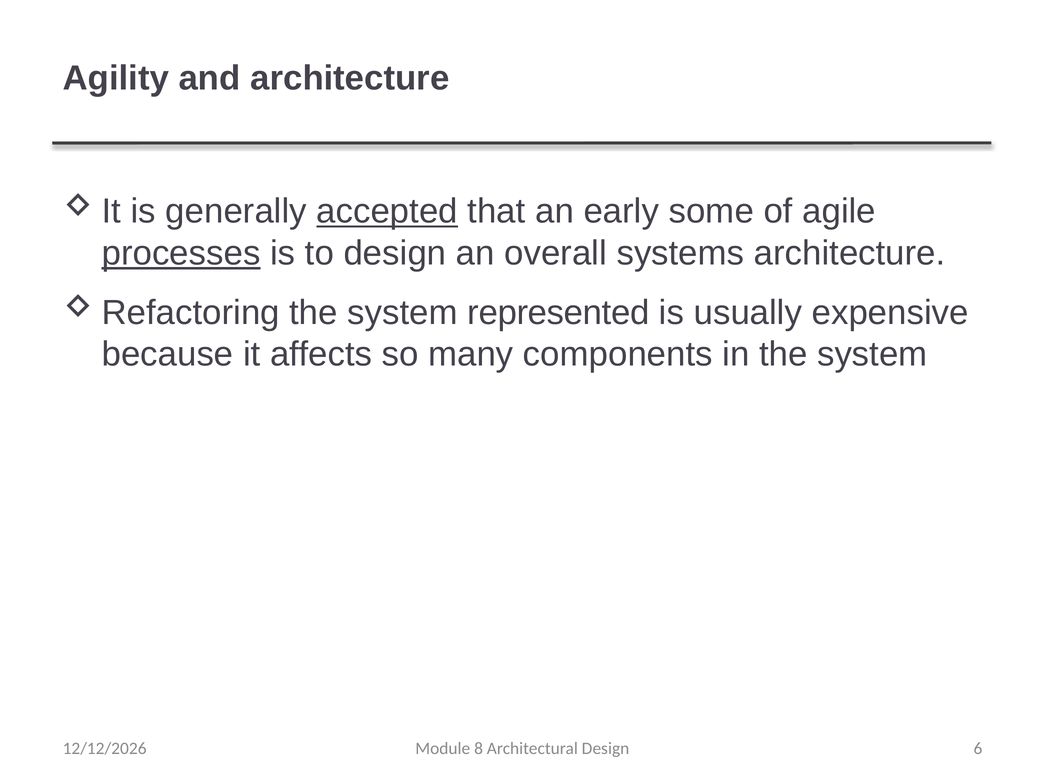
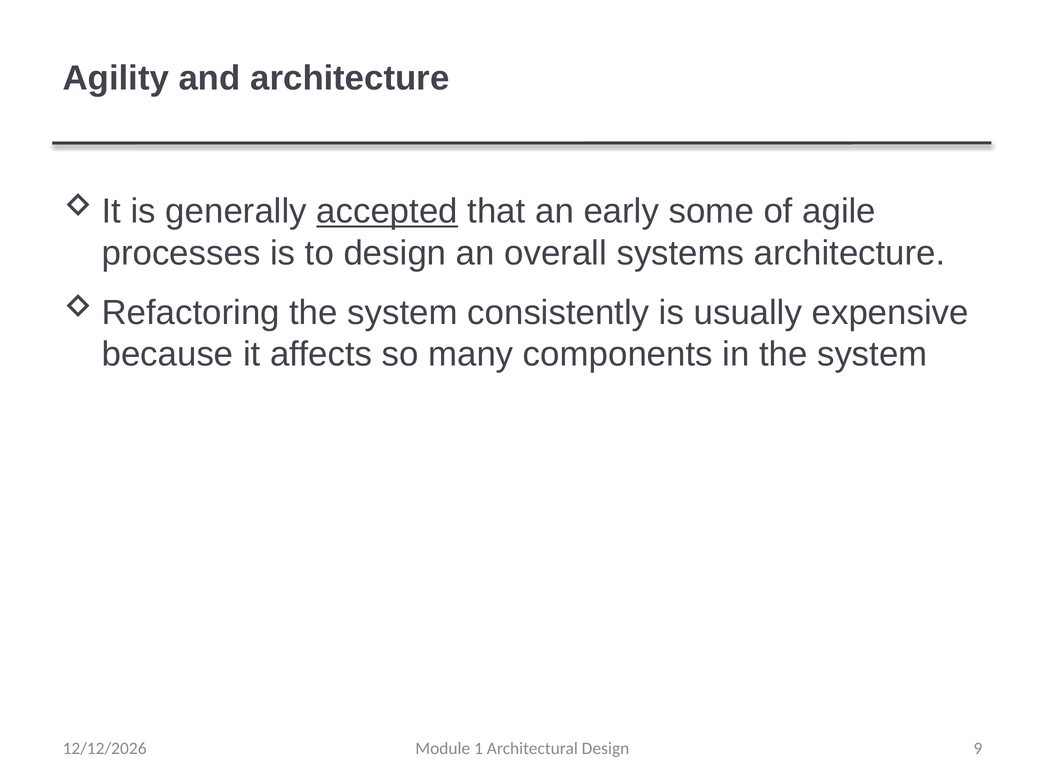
processes underline: present -> none (181, 253)
represented: represented -> consistently (558, 312)
6: 6 -> 9 (978, 748)
8: 8 -> 1 (479, 748)
